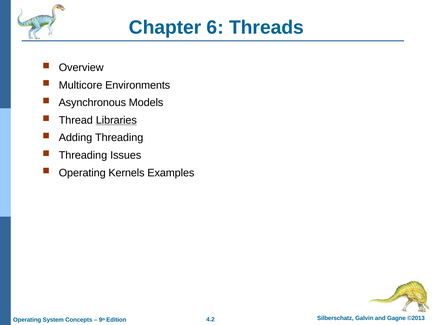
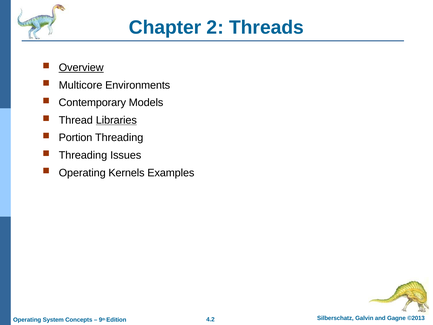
6: 6 -> 2 (215, 28)
Overview underline: none -> present (81, 68)
Asynchronous: Asynchronous -> Contemporary (92, 103)
Adding: Adding -> Portion (76, 138)
